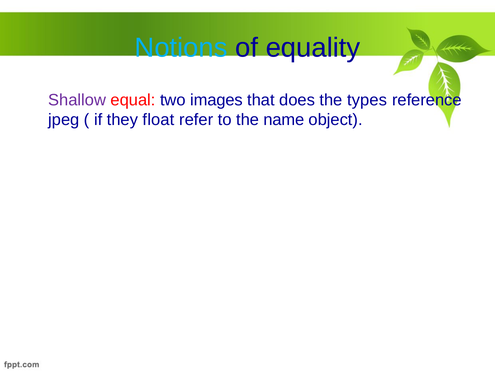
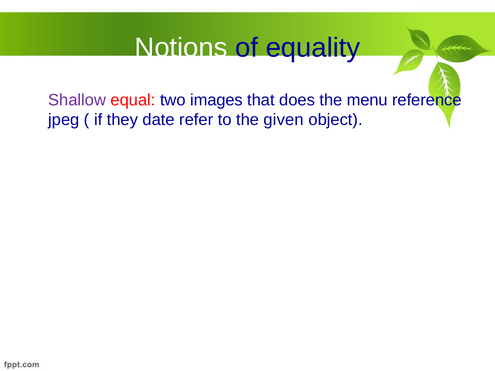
Notions colour: light blue -> white (181, 48)
types: types -> menu (367, 100)
float: float -> date (159, 120)
name: name -> given (284, 120)
